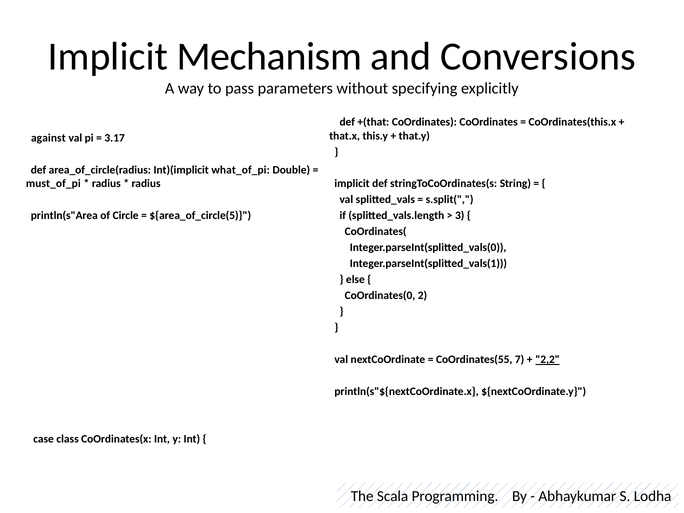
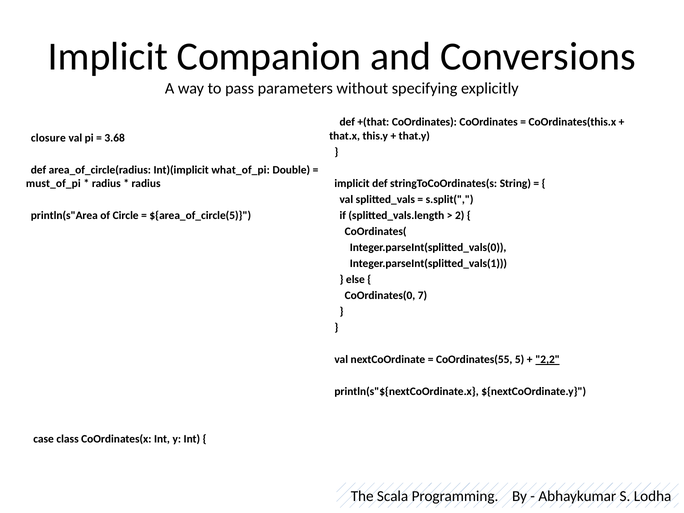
Mechanism: Mechanism -> Companion (269, 56)
against: against -> closure (48, 138)
3.17: 3.17 -> 3.68 (115, 138)
3: 3 -> 2 (460, 216)
2: 2 -> 7 (422, 295)
7: 7 -> 5 (520, 359)
